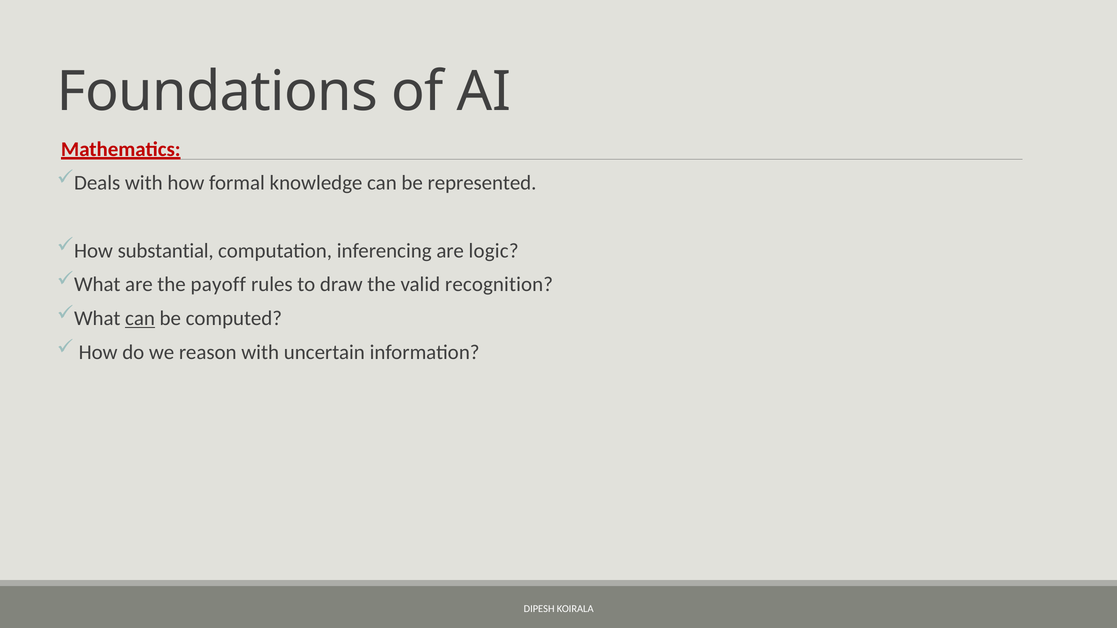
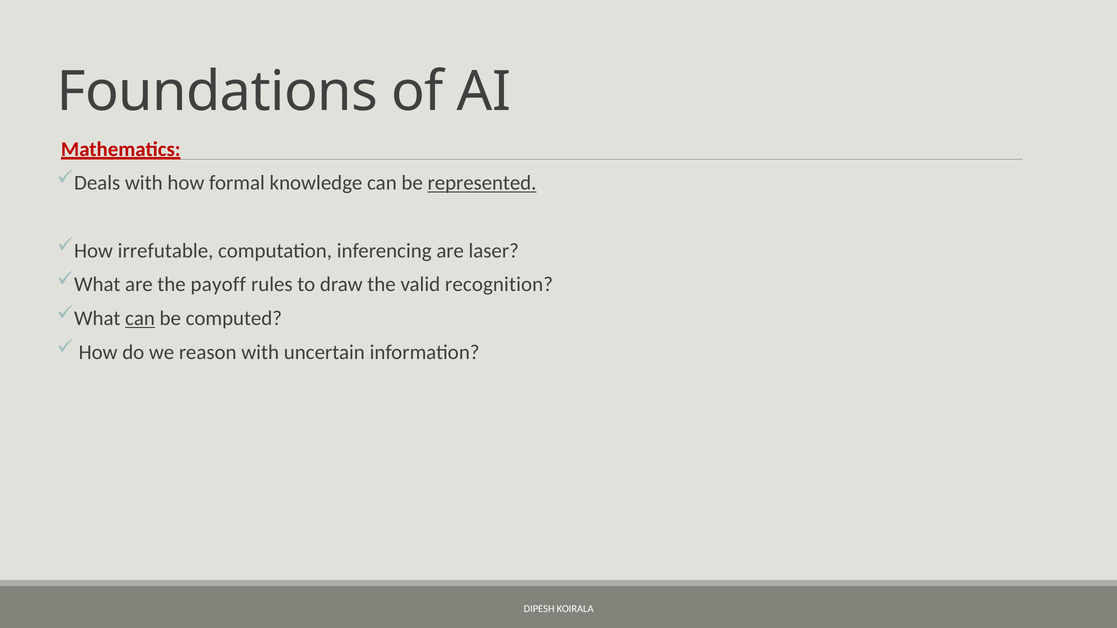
represented underline: none -> present (482, 183)
substantial: substantial -> irrefutable (166, 251)
logic: logic -> laser (494, 251)
